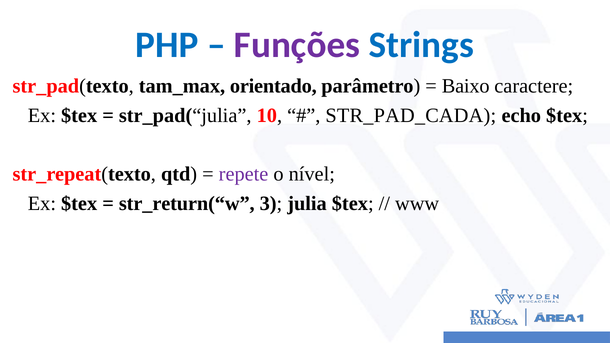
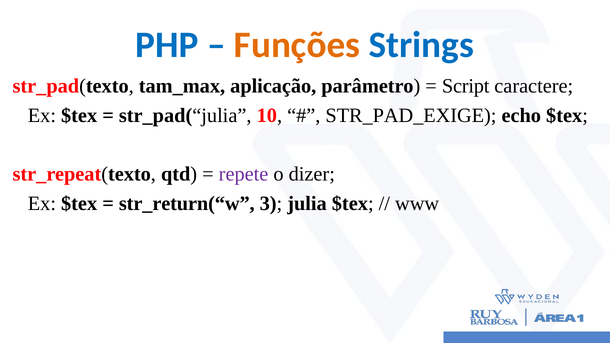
Funções colour: purple -> orange (297, 45)
orientado: orientado -> aplicação (273, 86)
Baixo: Baixo -> Script (466, 86)
STR_PAD_CADA: STR_PAD_CADA -> STR_PAD_EXIGE (411, 115)
nível: nível -> dizer (312, 174)
